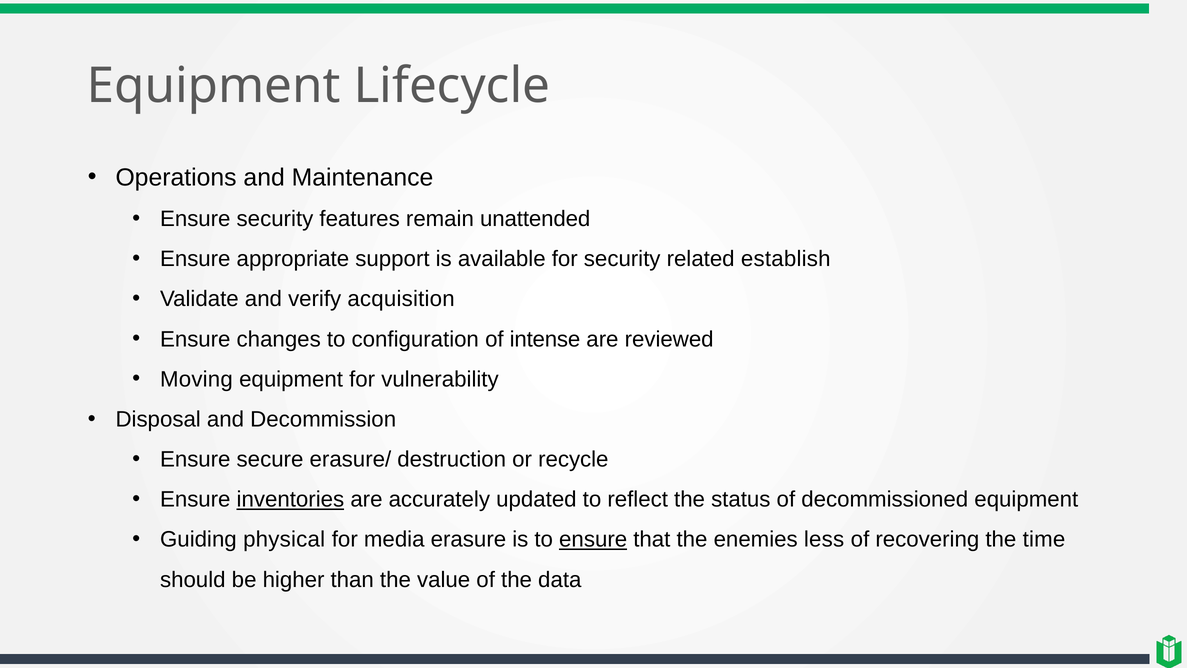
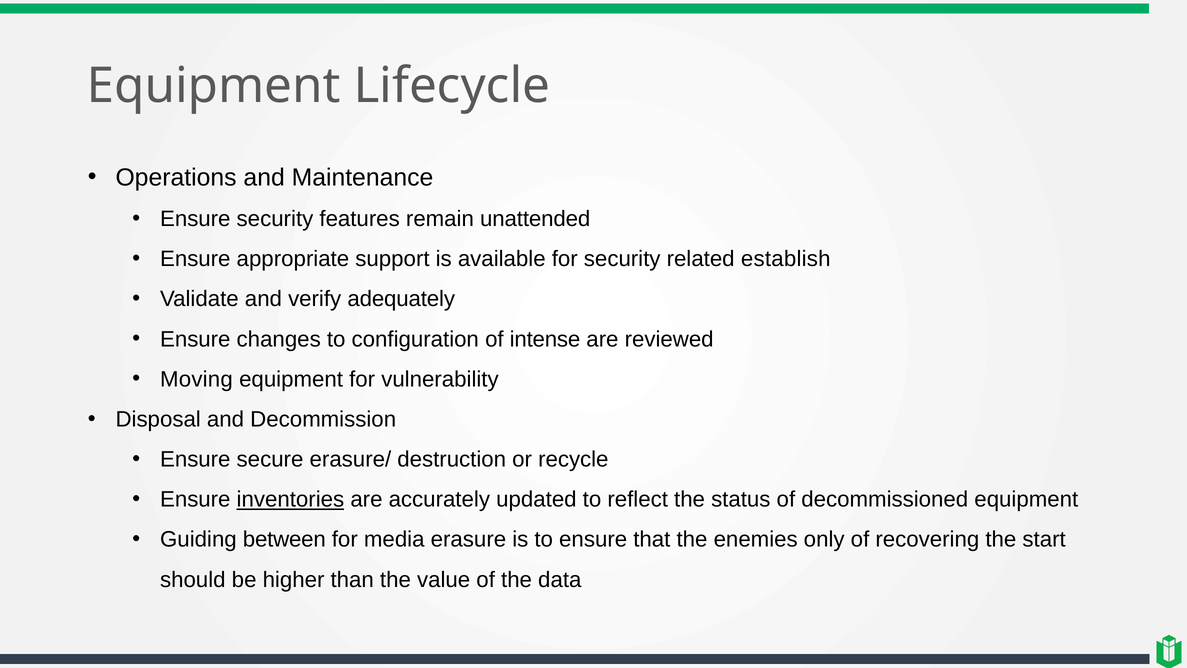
acquisition: acquisition -> adequately (401, 299)
physical: physical -> between (284, 539)
ensure underline: present -> none (593, 539)
less: less -> only (824, 539)
time: time -> start (1044, 539)
